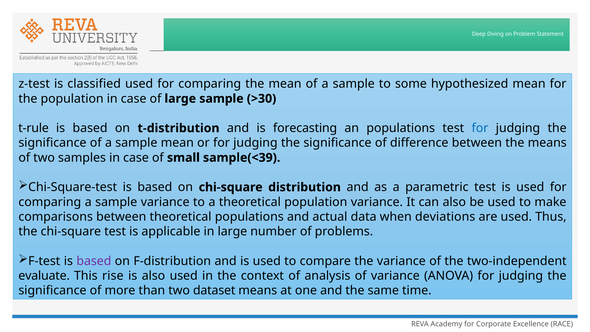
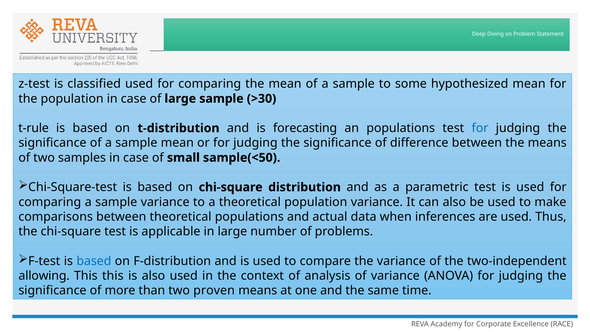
sample(<39: sample(<39 -> sample(<50 (242, 158)
deviations: deviations -> inferences (445, 217)
based colour: purple -> blue (94, 261)
evaluate: evaluate -> allowing (44, 276)
This rise: rise -> this (113, 276)
dataset: dataset -> proven (214, 290)
